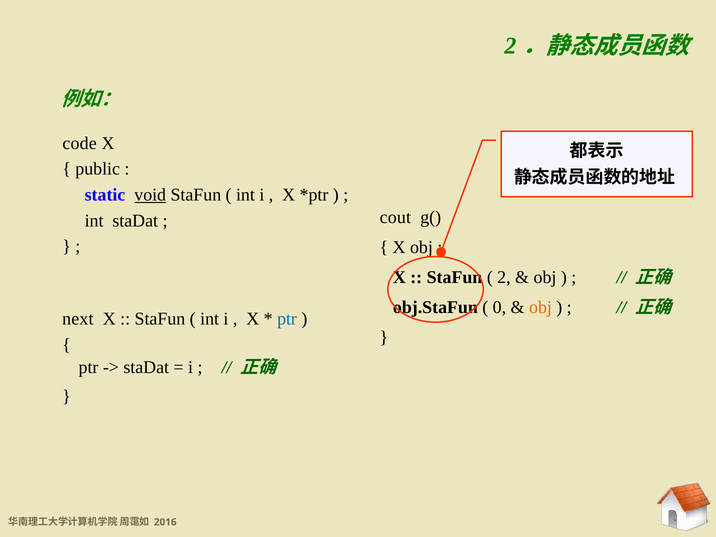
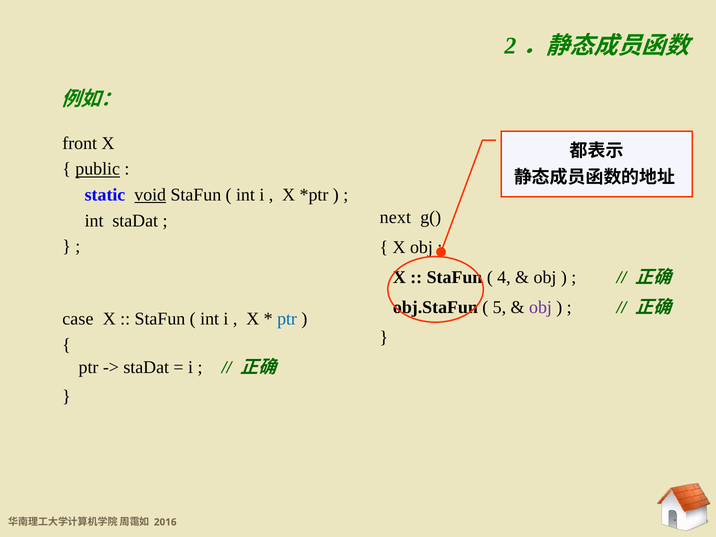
code: code -> front (80, 143)
public underline: none -> present (98, 169)
cout: cout -> next (395, 217)
2: 2 -> 4 (504, 277)
0: 0 -> 5 (499, 307)
obj colour: orange -> purple (540, 307)
next: next -> case (78, 319)
